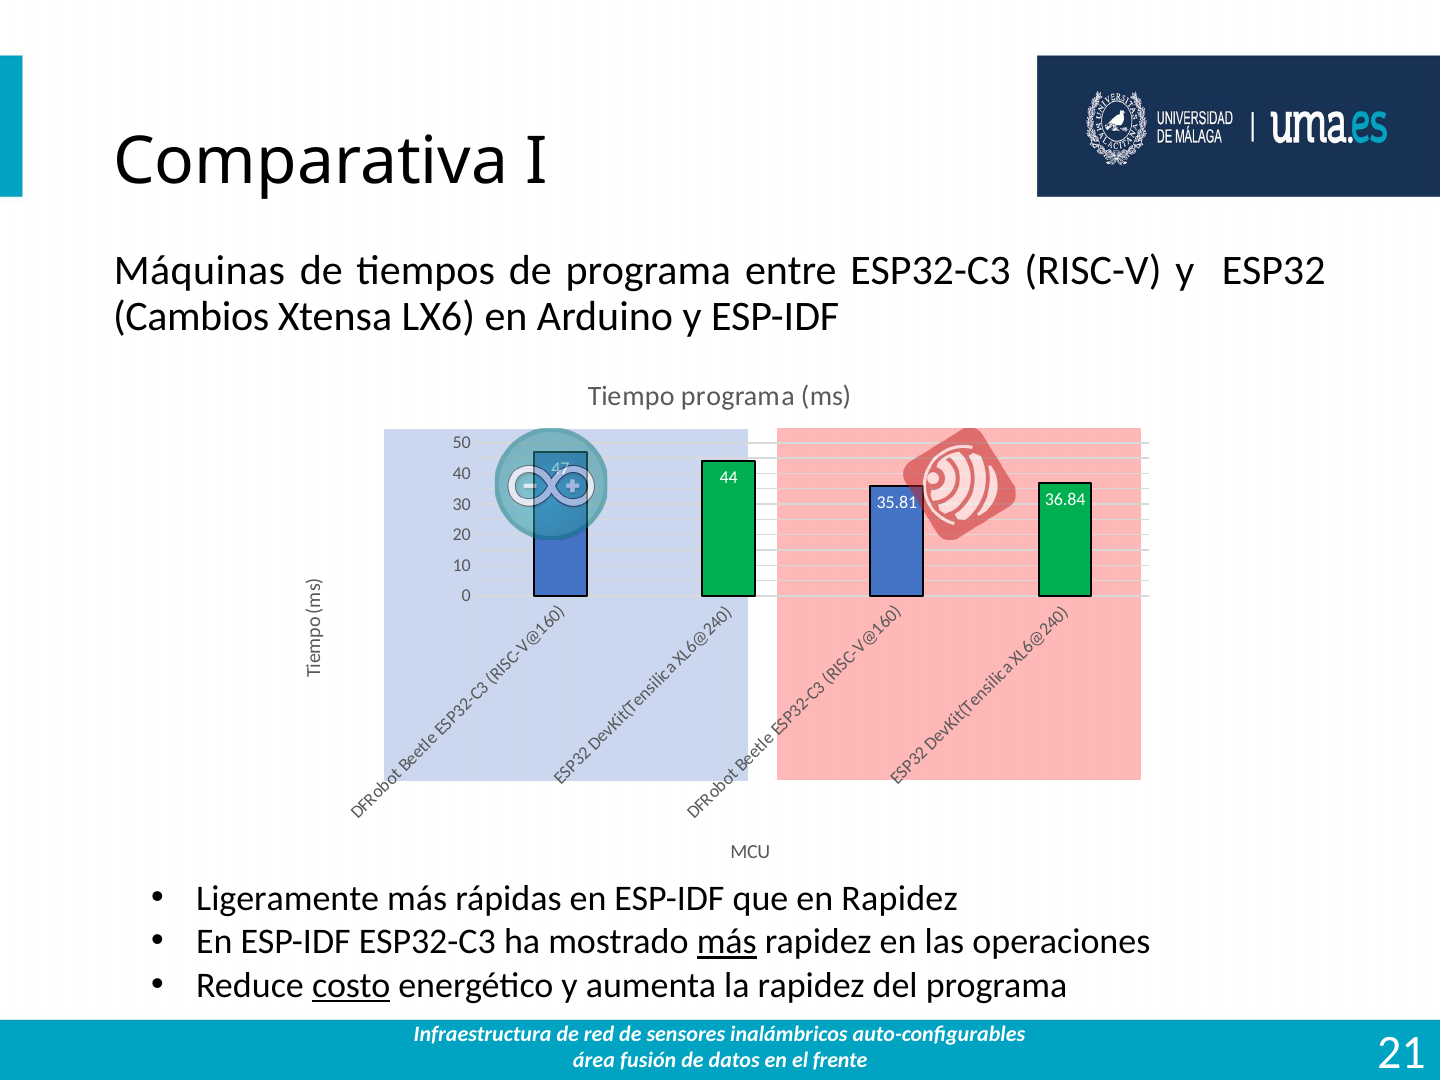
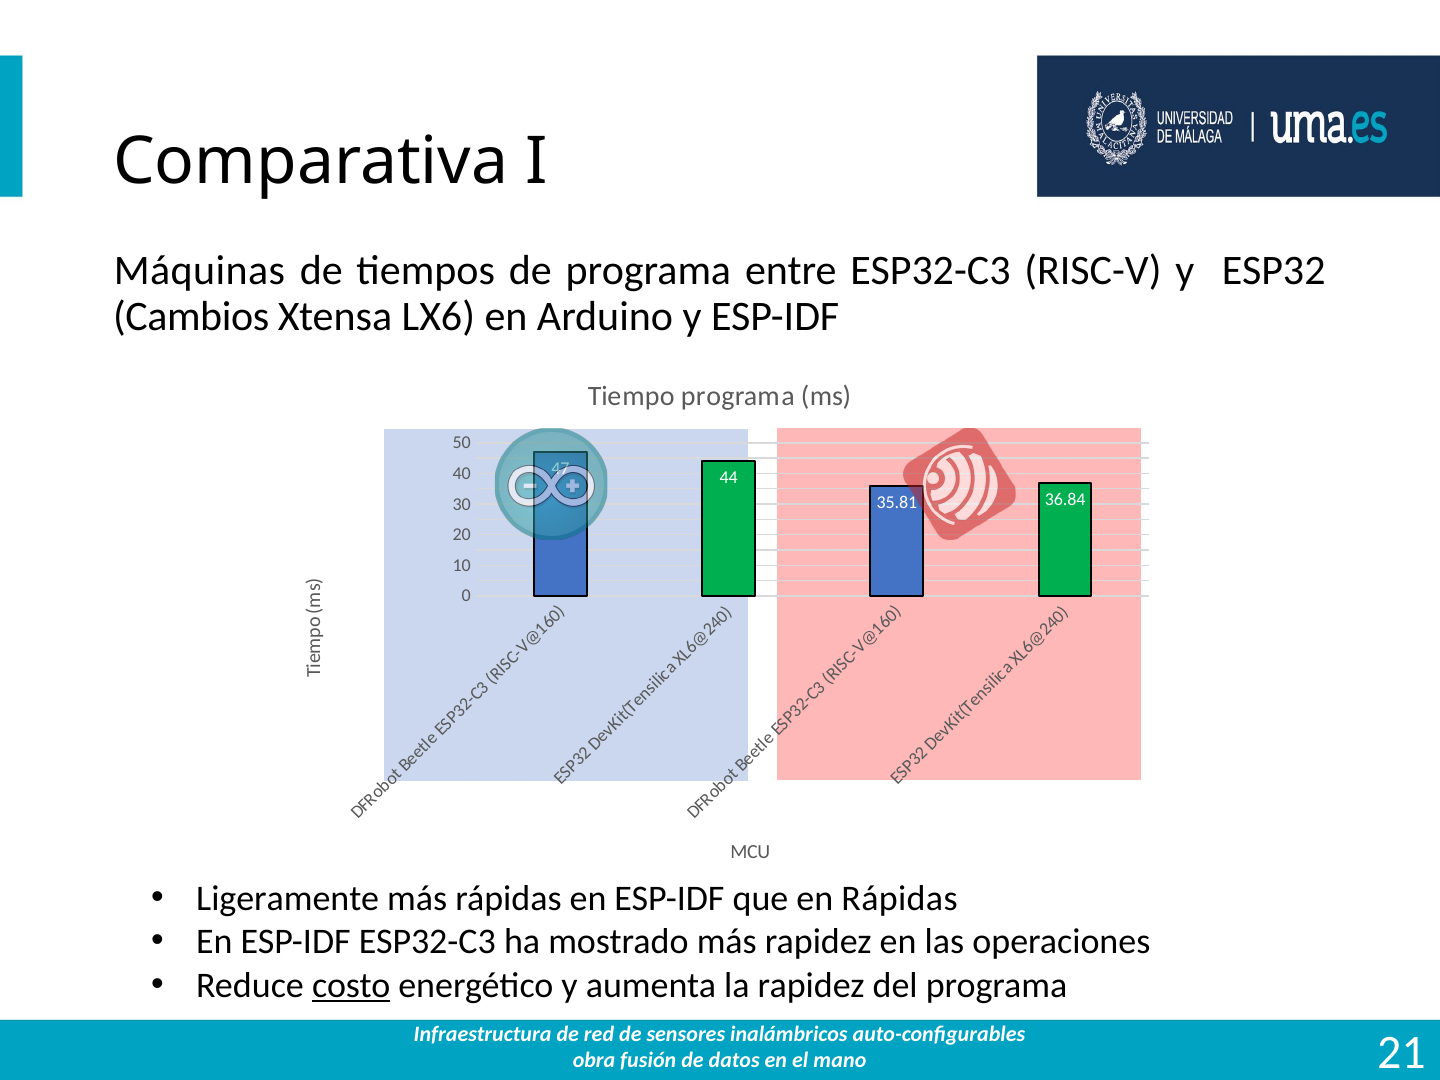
en Rapidez: Rapidez -> Rápidas (900, 899)
más underline: present -> none (727, 942)
área: área -> obra (594, 1061)
frente: frente -> mano (840, 1061)
